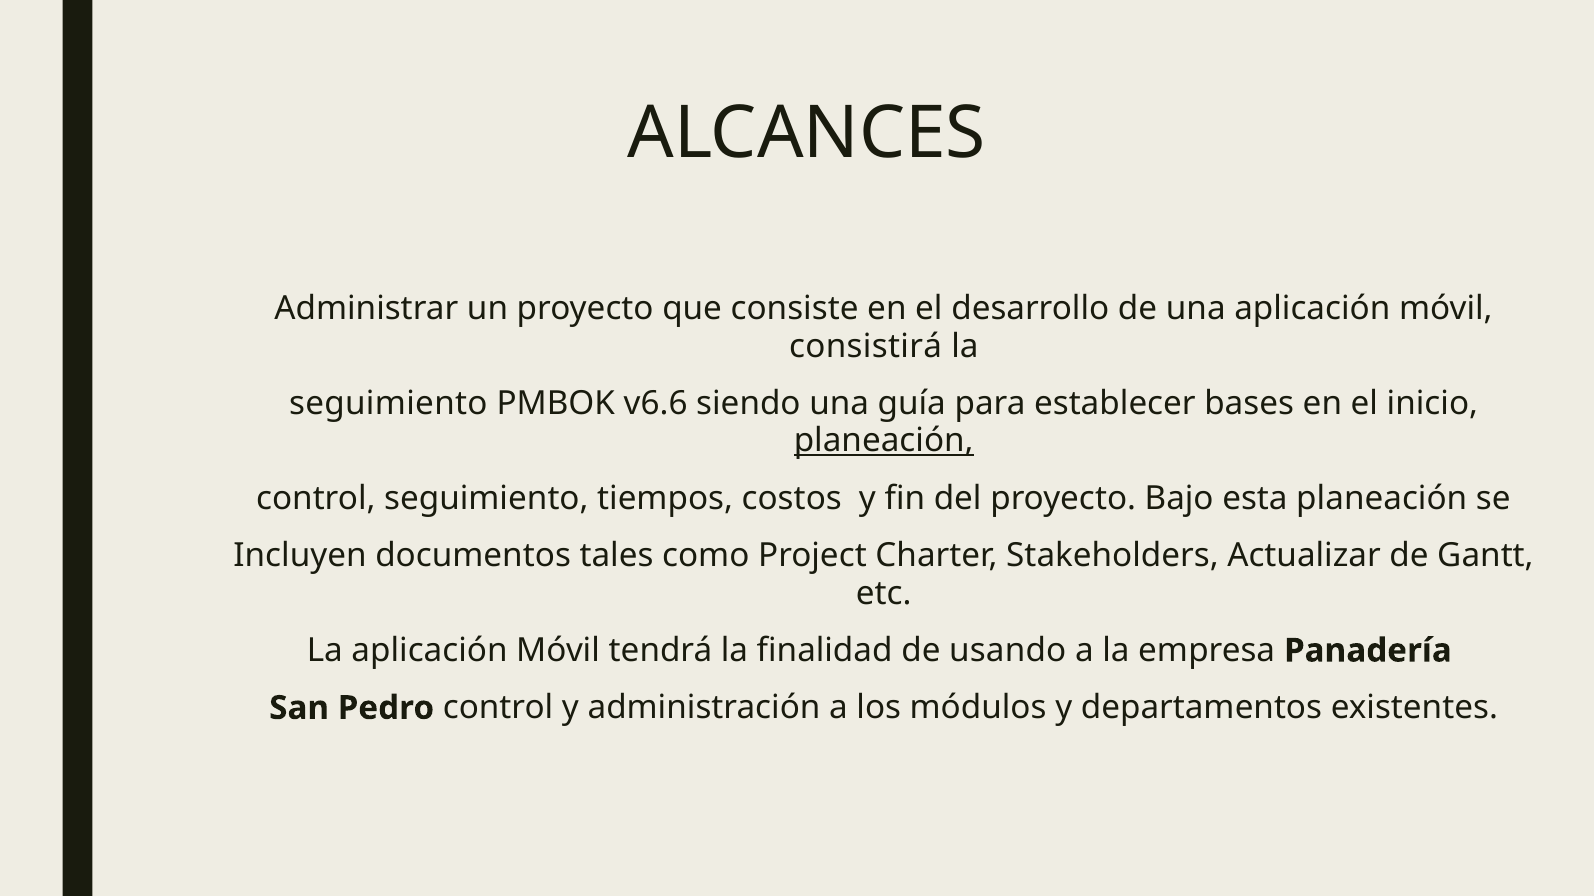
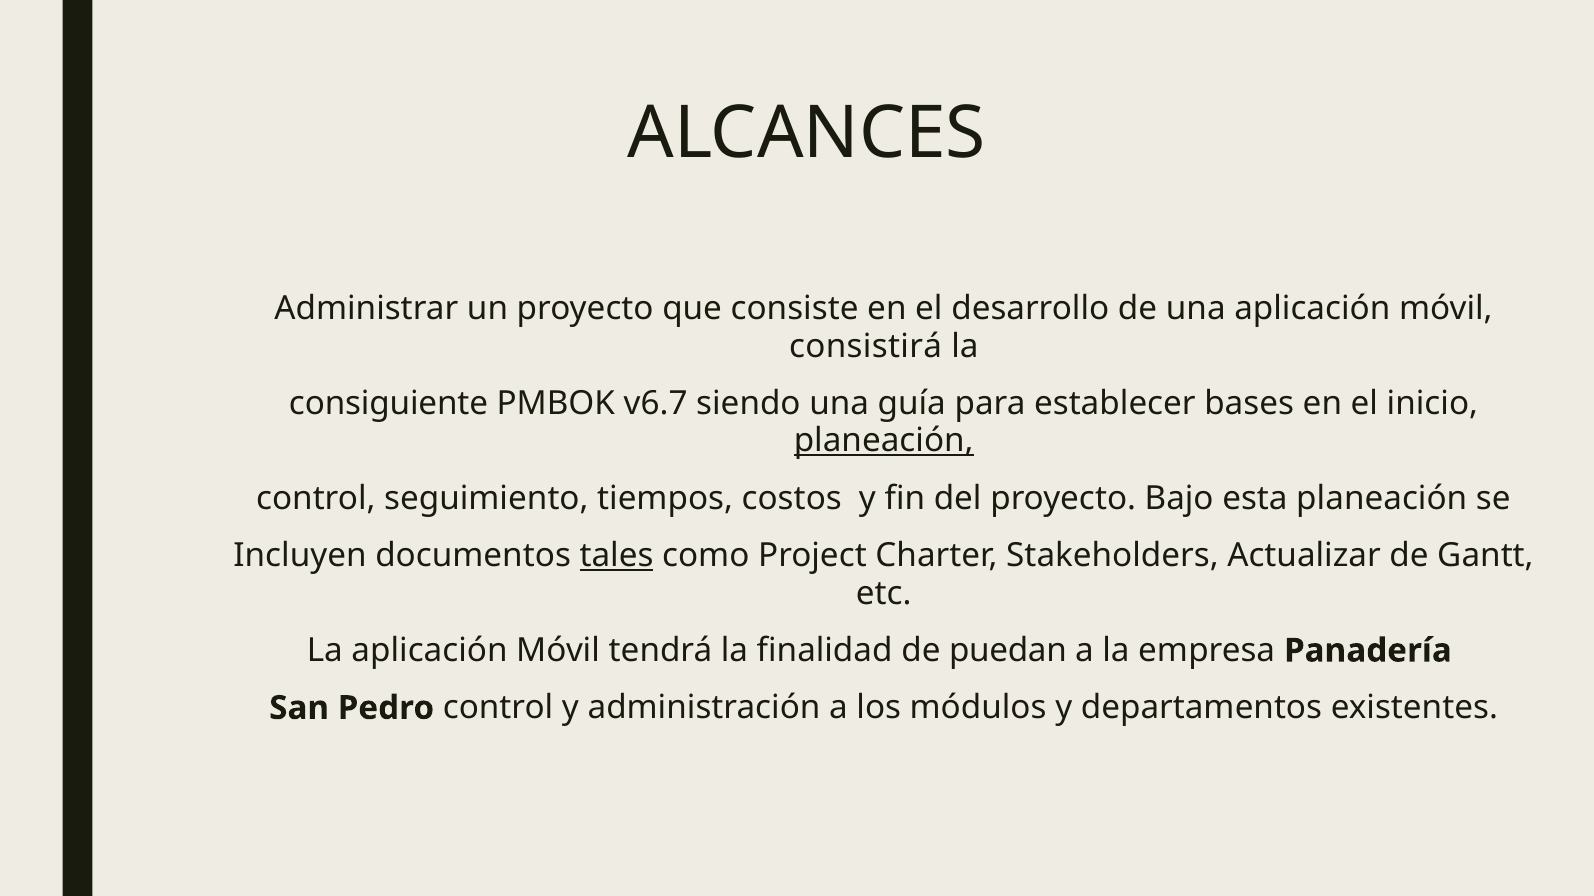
seguimiento: seguimiento -> consiguiente (389, 404)
v6.6: v6.6 -> v6.7 (656, 404)
tales underline: none -> present (616, 556)
usando: usando -> puedan (1008, 651)
